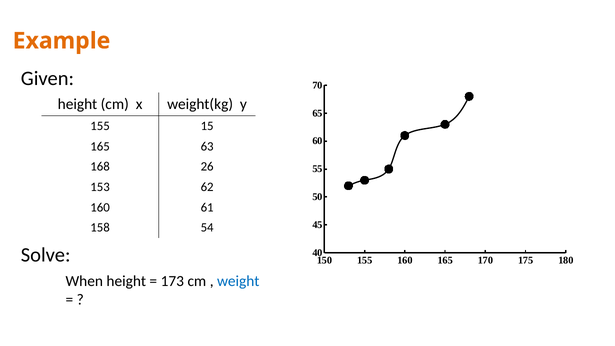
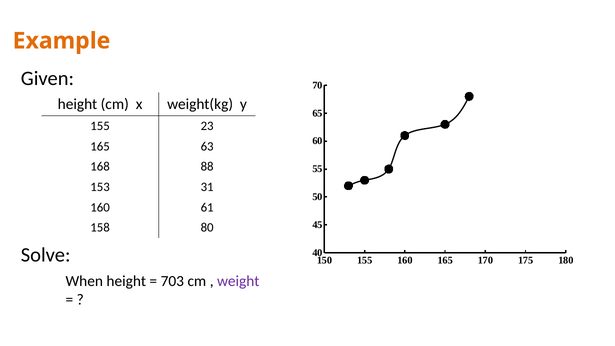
15: 15 -> 23 (207, 126)
26: 26 -> 88 (207, 167)
62: 62 -> 31 (207, 187)
54: 54 -> 80 (207, 228)
173: 173 -> 703 (172, 281)
weight colour: blue -> purple (238, 281)
